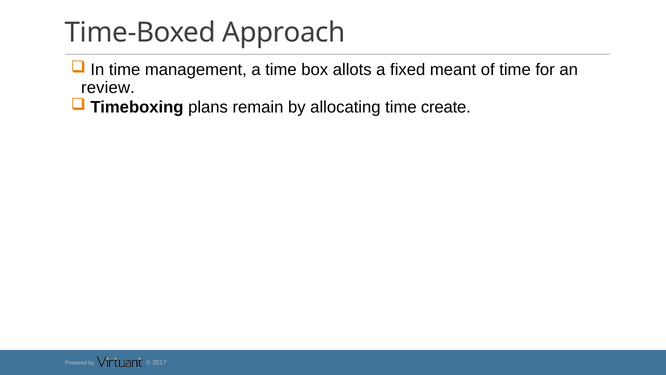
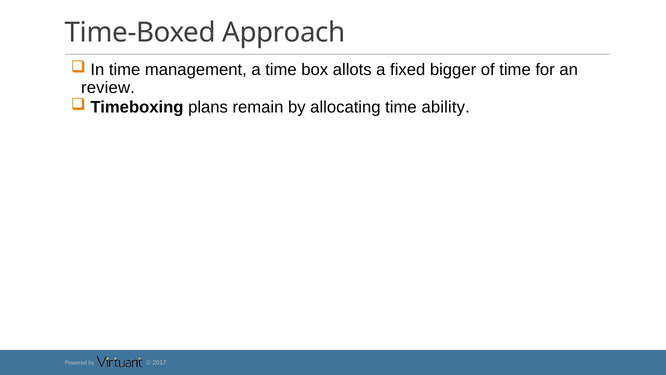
meant: meant -> bigger (453, 70)
create: create -> ability (446, 107)
